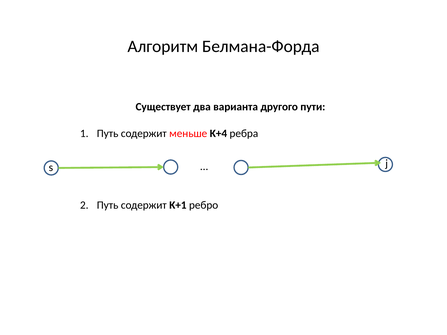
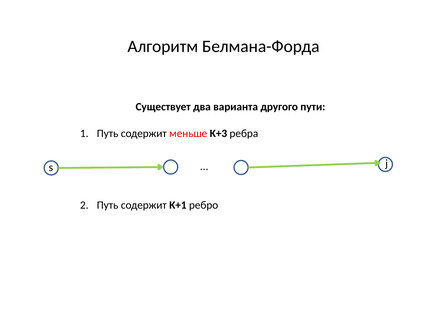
K+4: K+4 -> K+3 (218, 134)
